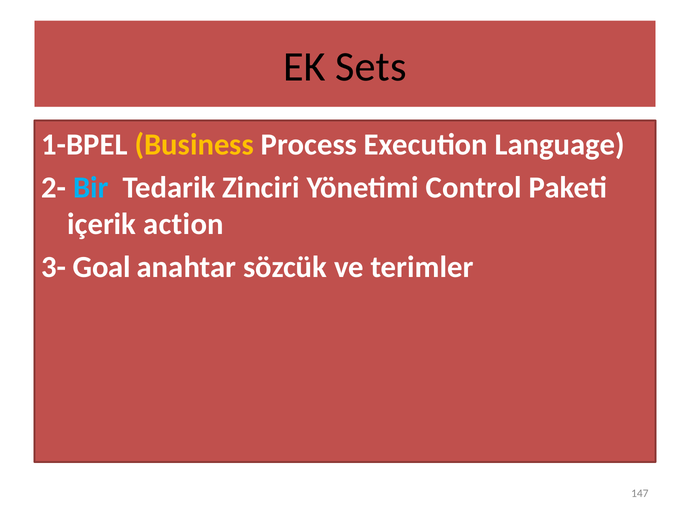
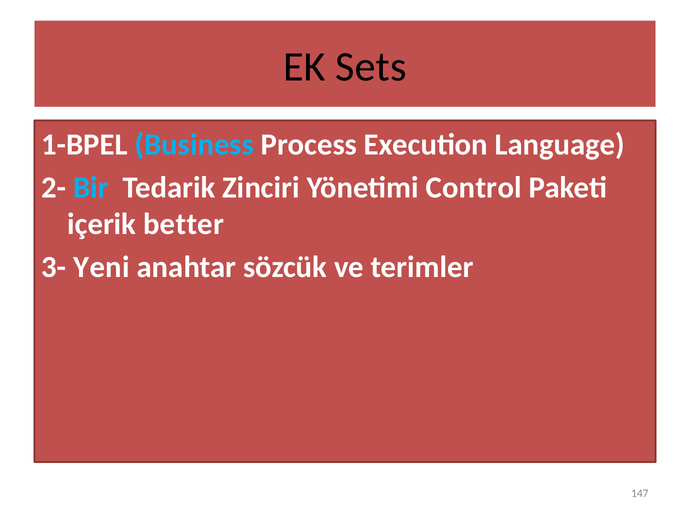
Business colour: yellow -> light blue (194, 145)
action: action -> better (184, 225)
Goal: Goal -> Yeni (101, 267)
